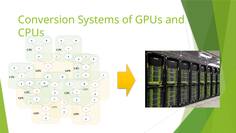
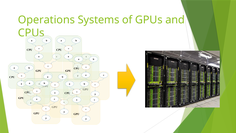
Conversion: Conversion -> Operations (46, 20)
